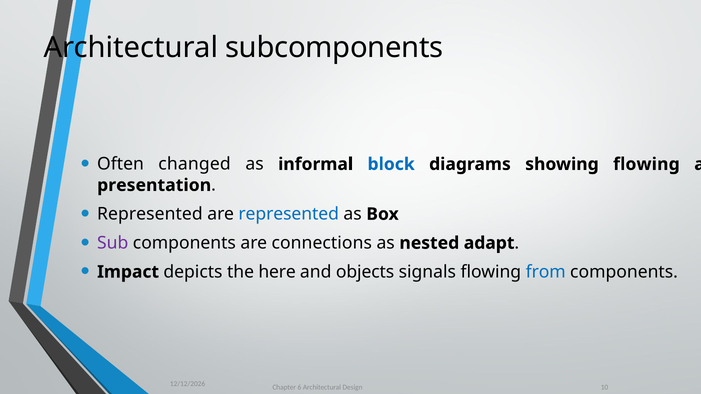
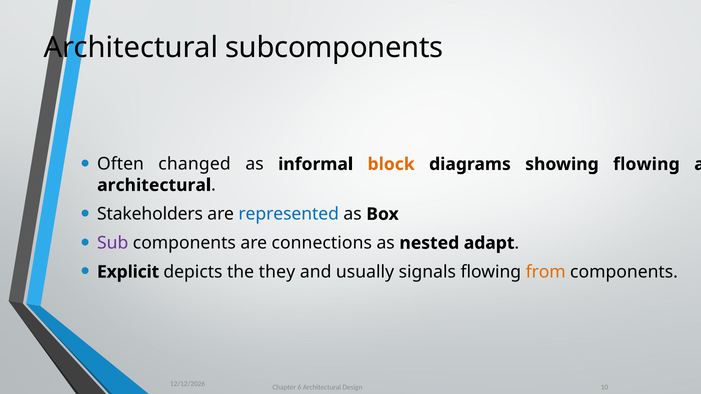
block colour: blue -> orange (391, 164)
presentation: presentation -> architectural (154, 185)
Represented: Represented -> Stakeholders (150, 214)
Impact: Impact -> Explicit (128, 272)
here: here -> they (277, 272)
objects: objects -> usually (365, 272)
from colour: blue -> orange (546, 272)
